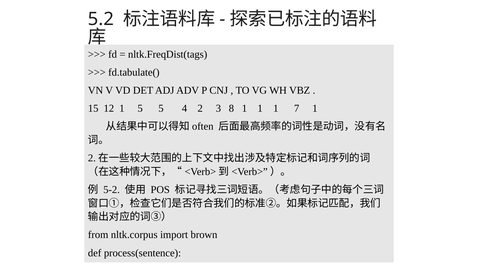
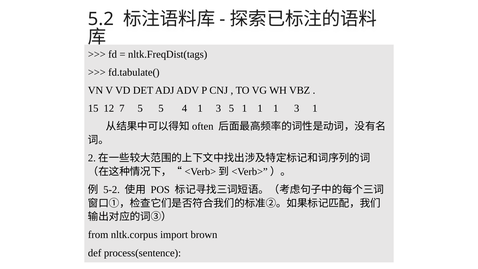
12 1: 1 -> 7 (122, 108)
4 2: 2 -> 1 (200, 108)
3 8: 8 -> 5 (231, 108)
1 1 7: 7 -> 3 (297, 108)
